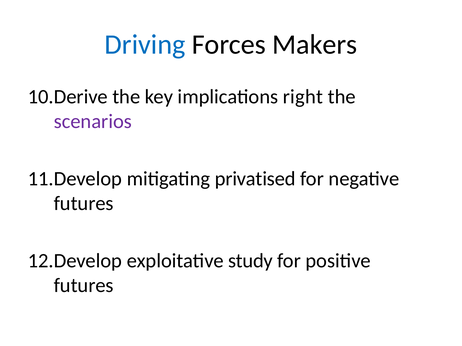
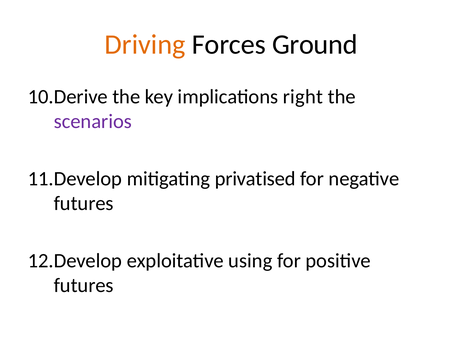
Driving colour: blue -> orange (145, 45)
Makers: Makers -> Ground (315, 45)
study: study -> using (250, 261)
